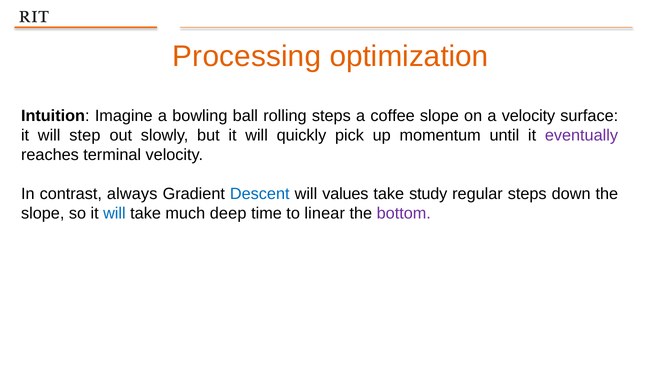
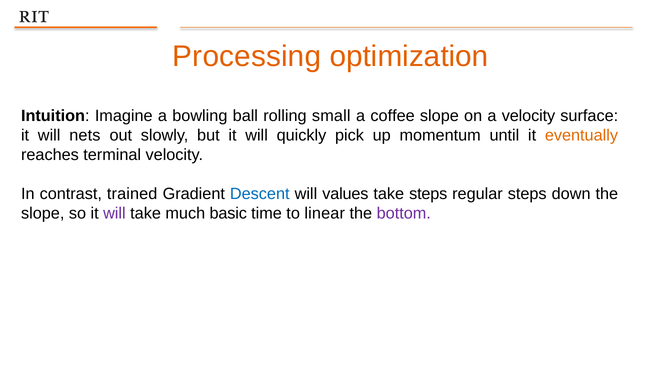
rolling steps: steps -> small (331, 116)
step: step -> nets (85, 135)
eventually colour: purple -> orange (581, 135)
always: always -> trained (132, 194)
take study: study -> steps (428, 194)
will colour: blue -> purple (114, 213)
deep: deep -> basic (228, 213)
